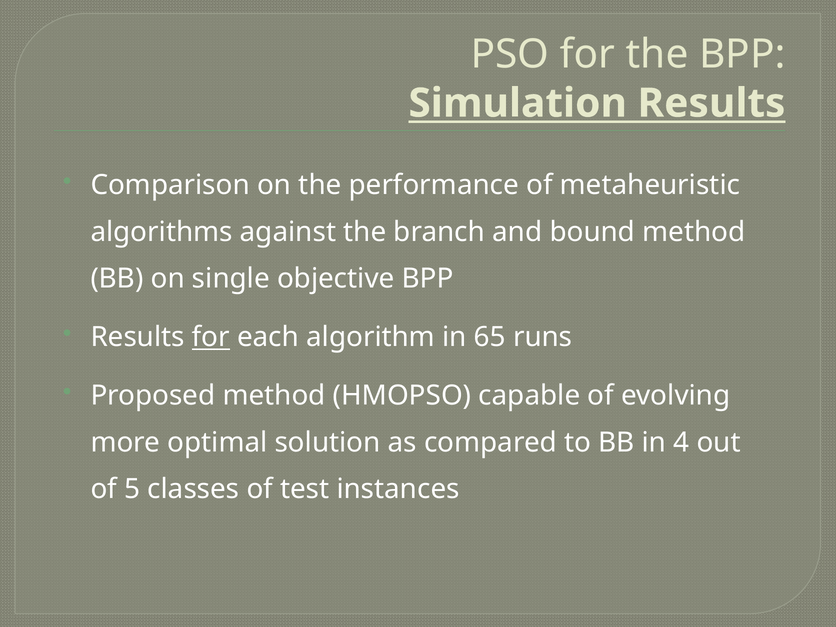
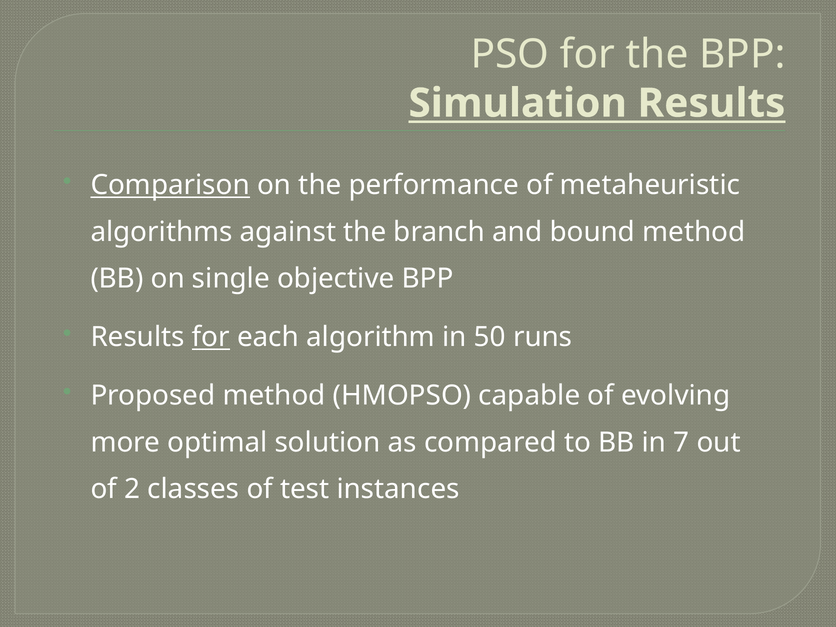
Comparison underline: none -> present (170, 185)
65: 65 -> 50 (490, 337)
4: 4 -> 7 (681, 442)
5: 5 -> 2 (132, 489)
